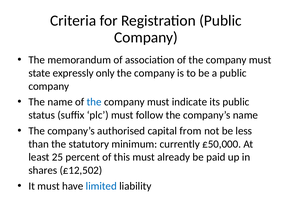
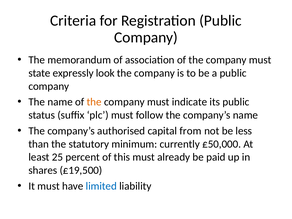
only: only -> look (105, 73)
the colour: blue -> orange (94, 102)
£12,502: £12,502 -> £19,500 (81, 170)
